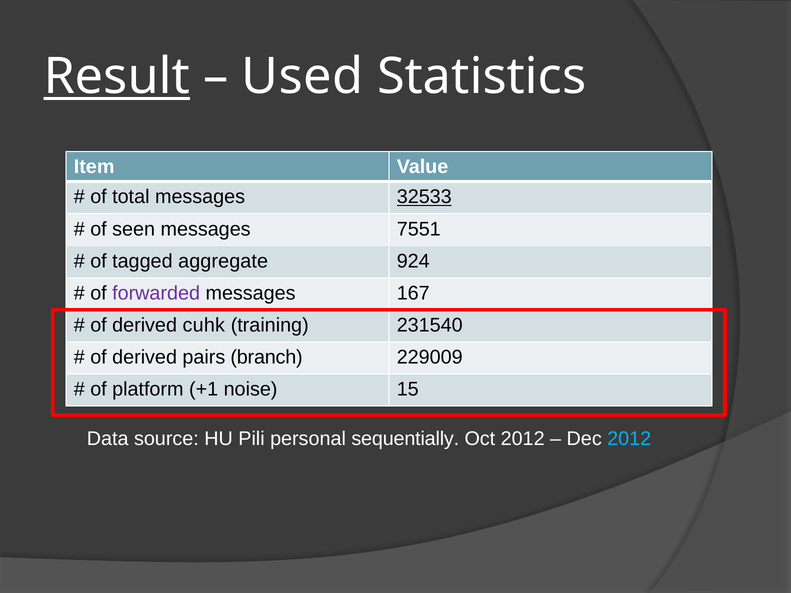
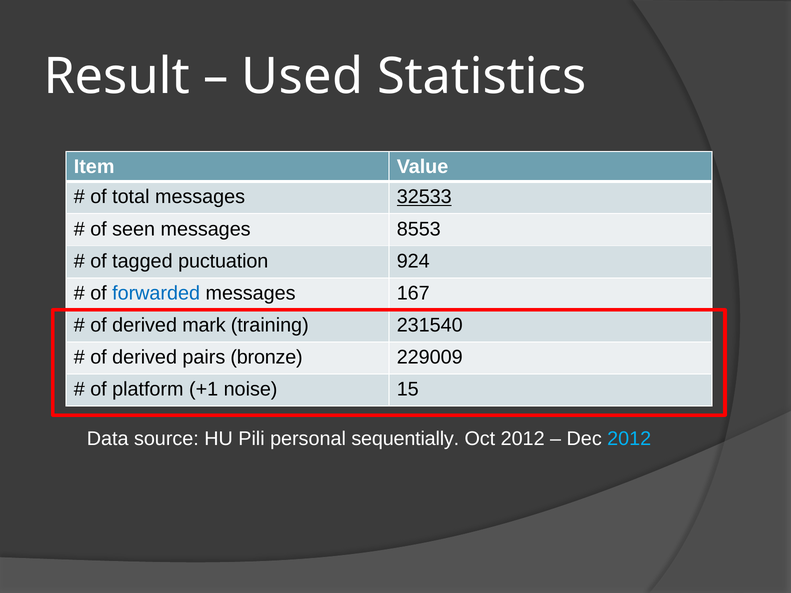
Result underline: present -> none (117, 77)
7551: 7551 -> 8553 (419, 229)
aggregate: aggregate -> puctuation (223, 261)
forwarded colour: purple -> blue (156, 293)
cuhk: cuhk -> mark (204, 325)
branch: branch -> bronze (267, 357)
